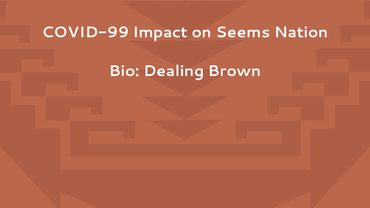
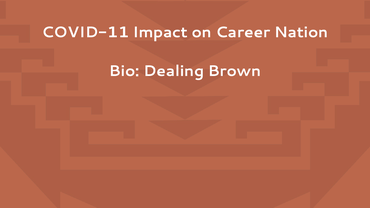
COVID-99: COVID-99 -> COVID-11 (85, 32)
Seems: Seems -> Career (243, 32)
